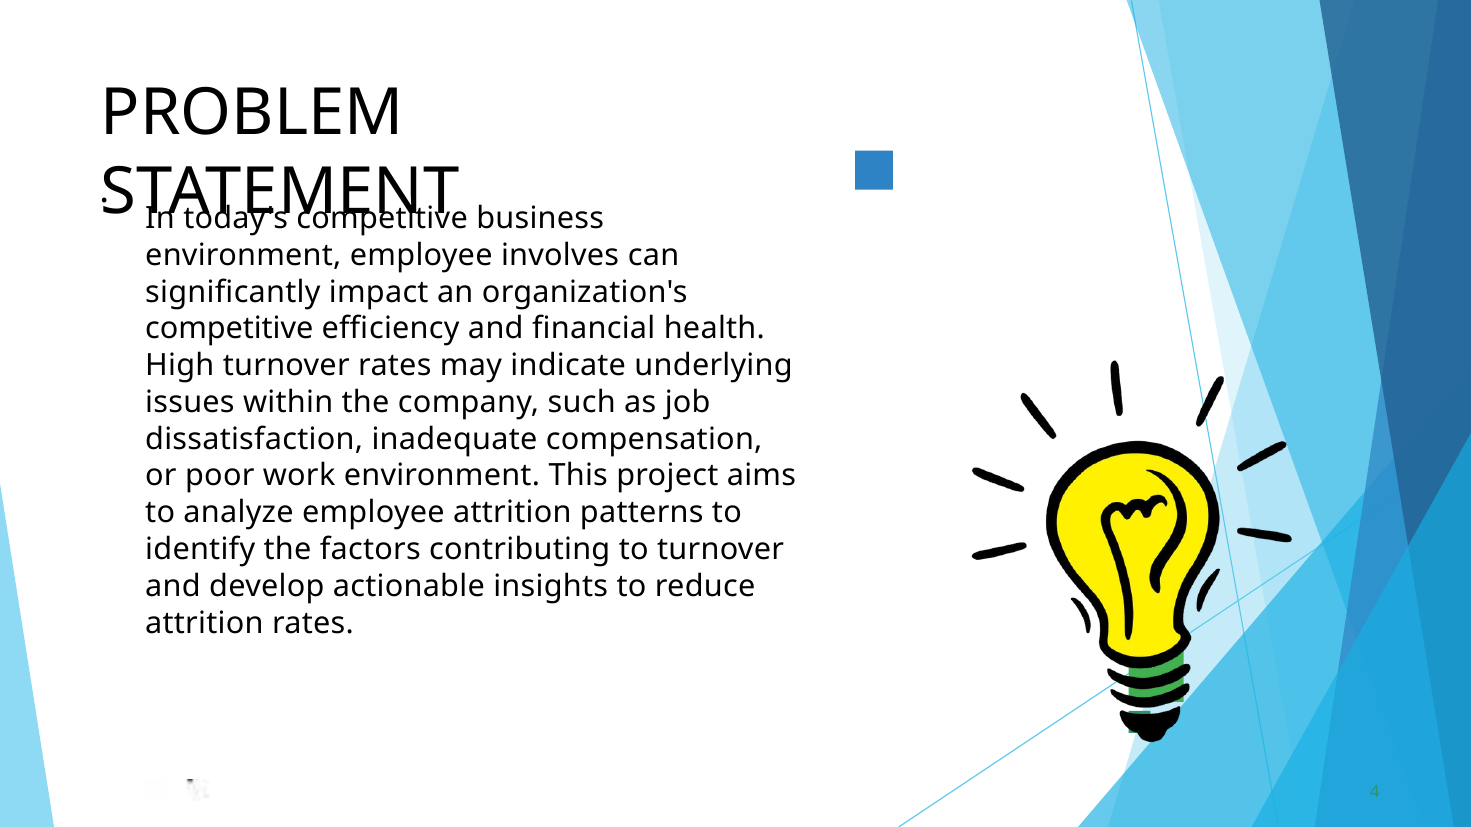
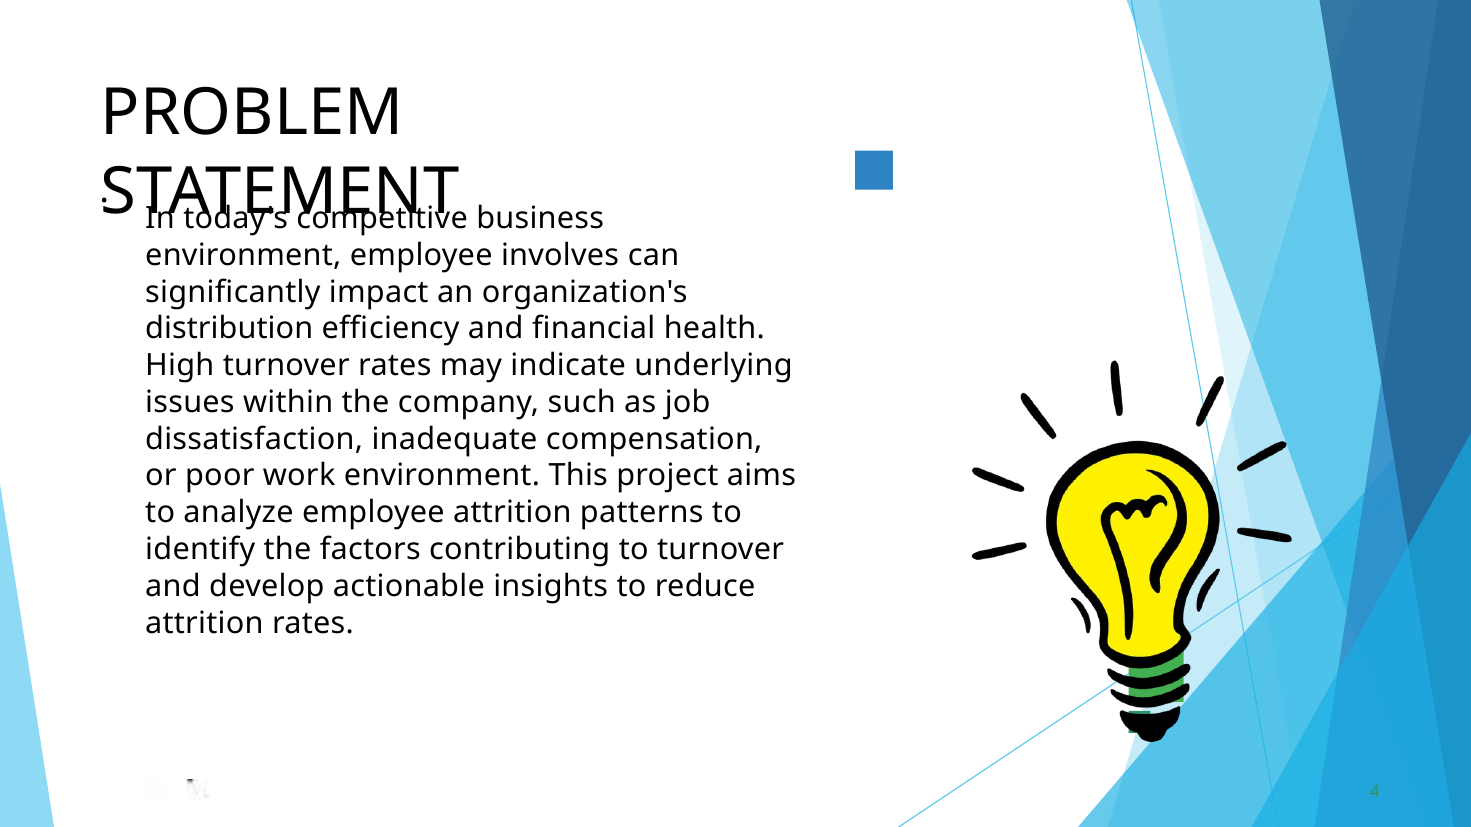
competitive: competitive -> distribution (229, 329)
